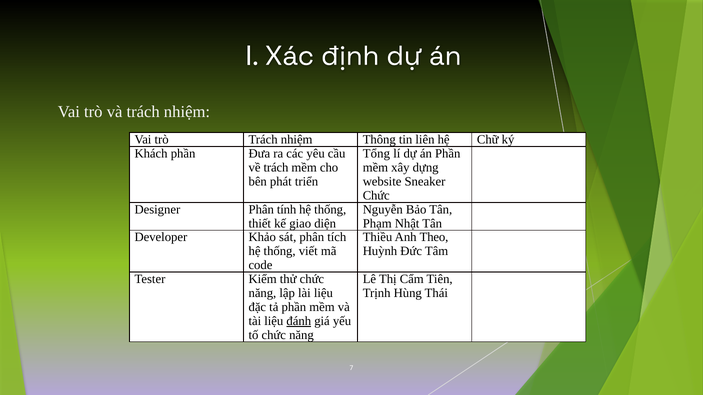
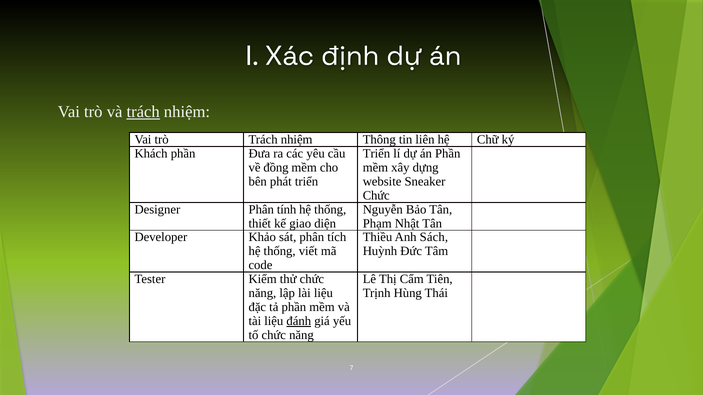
trách underline: none -> present (143, 112)
Tổng: Tổng -> Triển (377, 154)
về trách: trách -> đồng (276, 168)
Theo: Theo -> Sách (434, 238)
